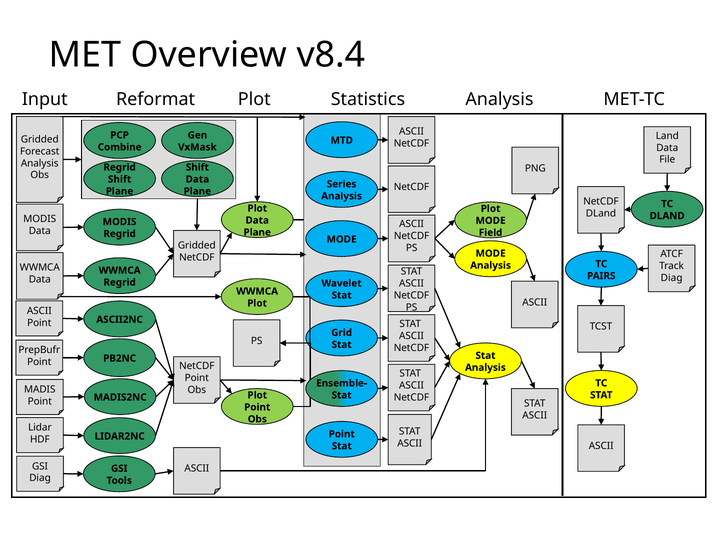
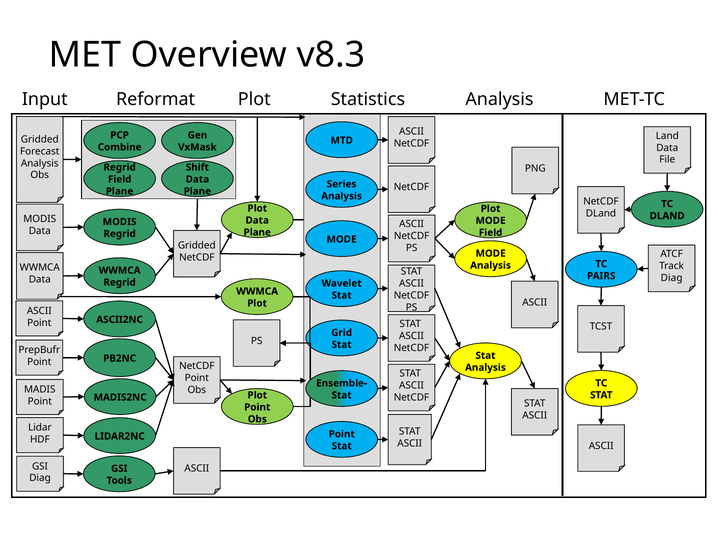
v8.4: v8.4 -> v8.3 (331, 55)
Shift: Shift -> Field (120, 179)
